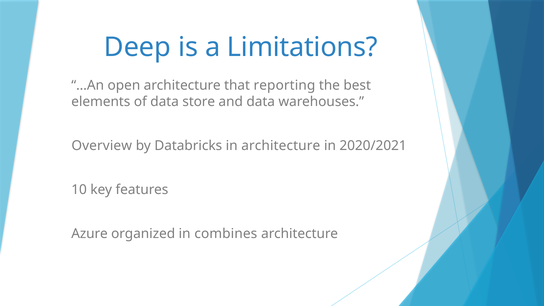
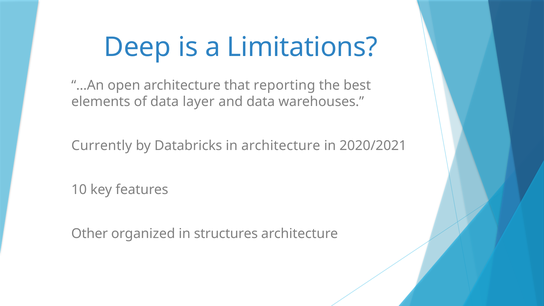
store: store -> layer (199, 102)
Overview: Overview -> Currently (102, 146)
Azure: Azure -> Other (90, 234)
combines: combines -> structures (226, 234)
